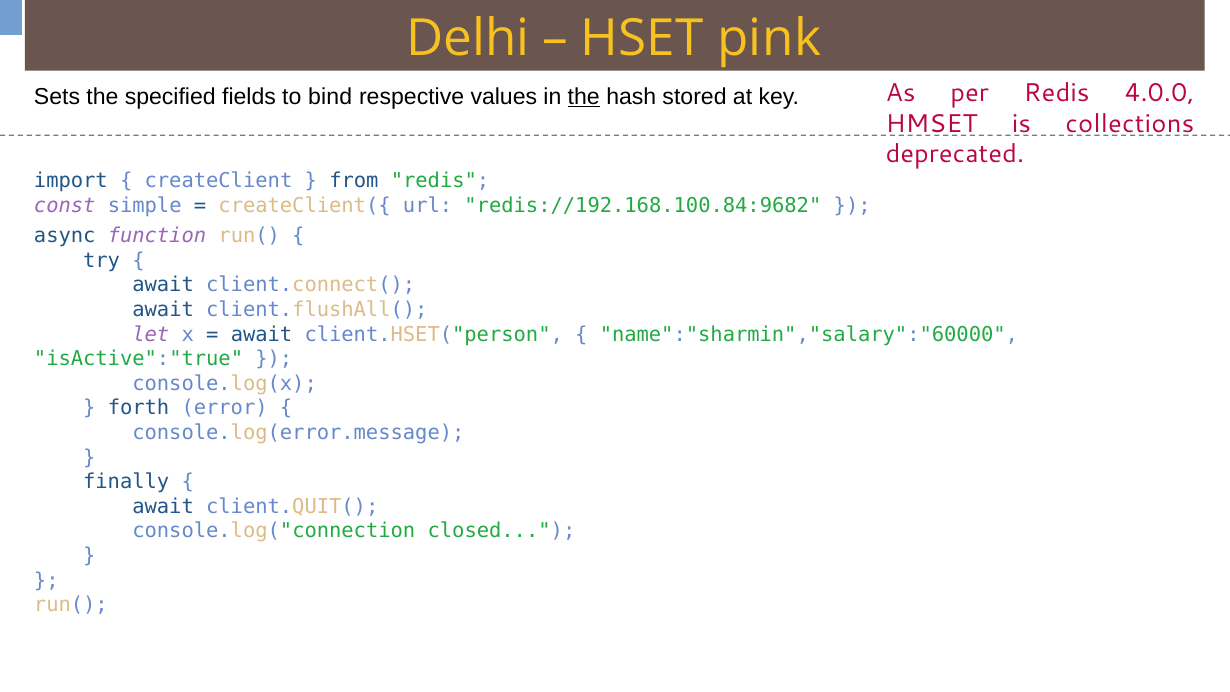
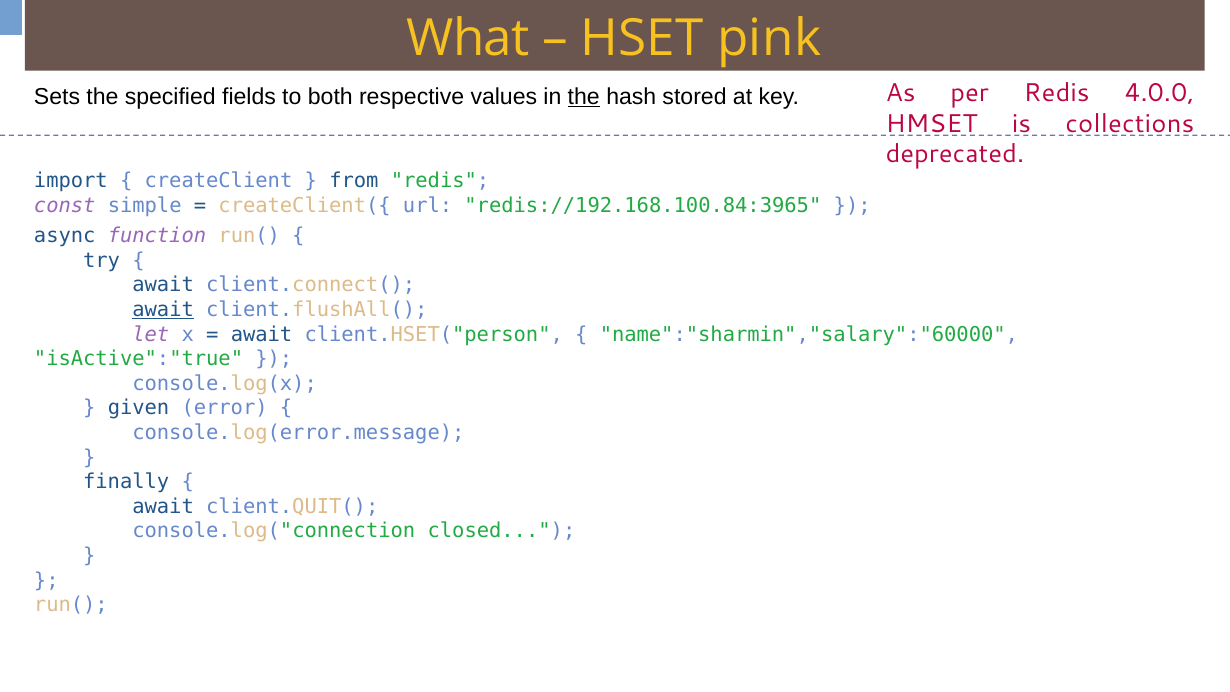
Delhi: Delhi -> What (468, 39)
bind: bind -> both (330, 97)
redis://192.168.100.84:9682: redis://192.168.100.84:9682 -> redis://192.168.100.84:3965 (643, 205)
await underline: none -> present (163, 310)
forth: forth -> given (139, 408)
